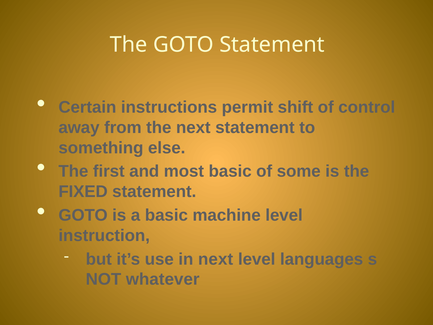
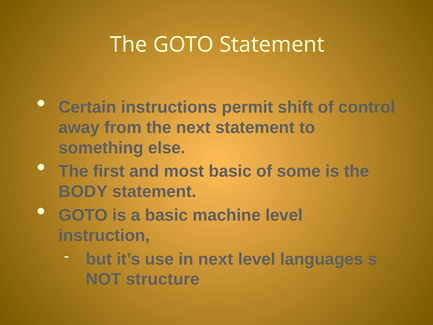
FIXED: FIXED -> BODY (83, 192)
whatever: whatever -> structure (163, 279)
